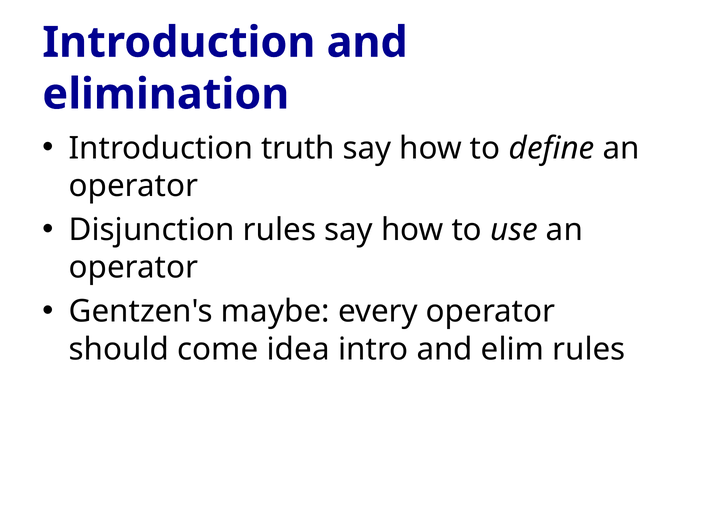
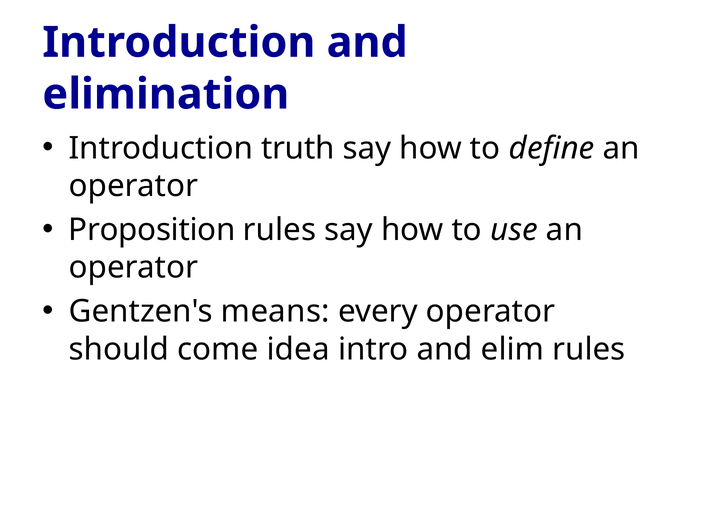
Disjunction: Disjunction -> Proposition (152, 230)
maybe: maybe -> means (275, 311)
